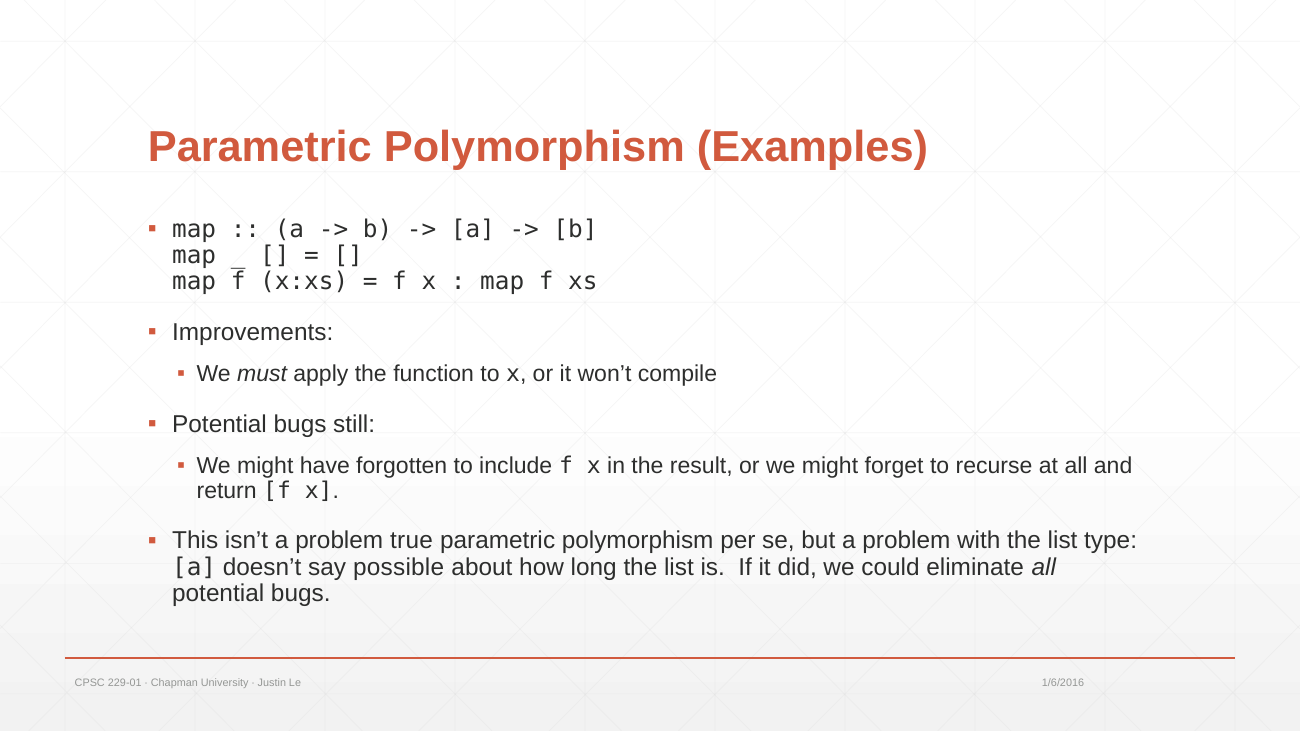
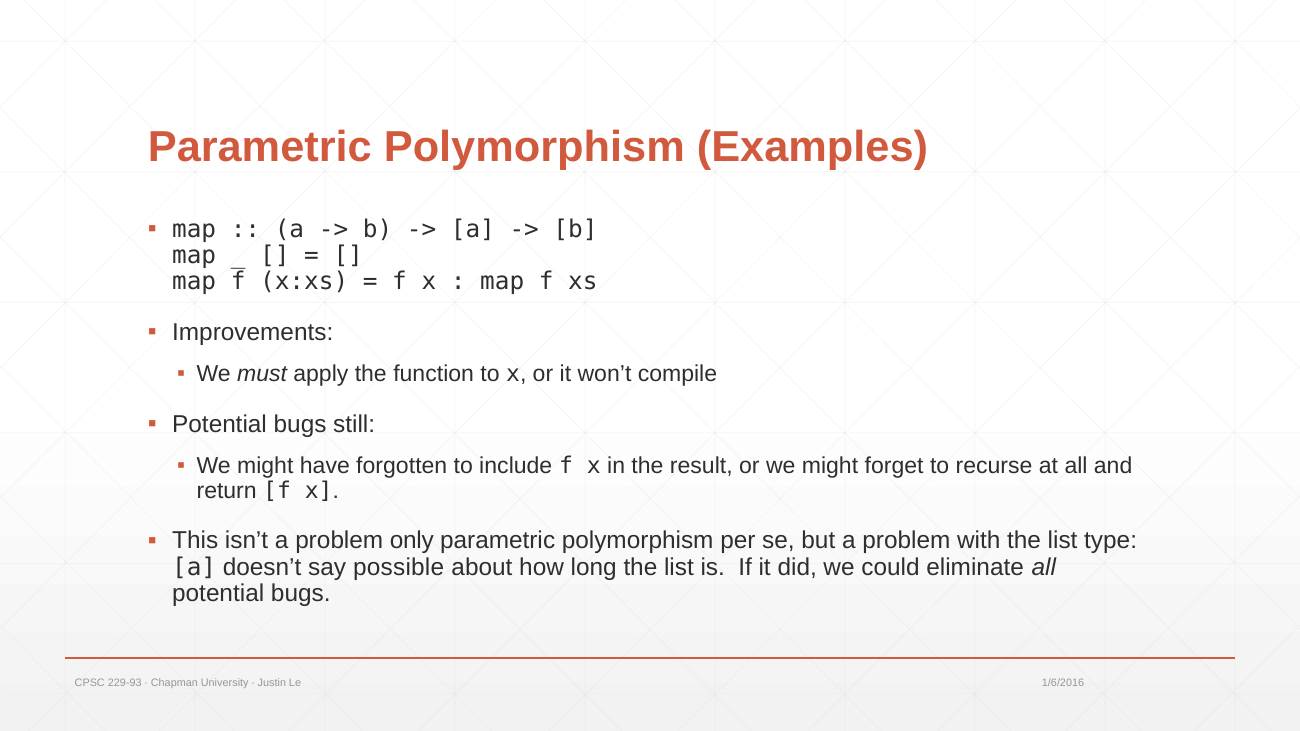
true: true -> only (412, 541)
229-01: 229-01 -> 229-93 (125, 683)
